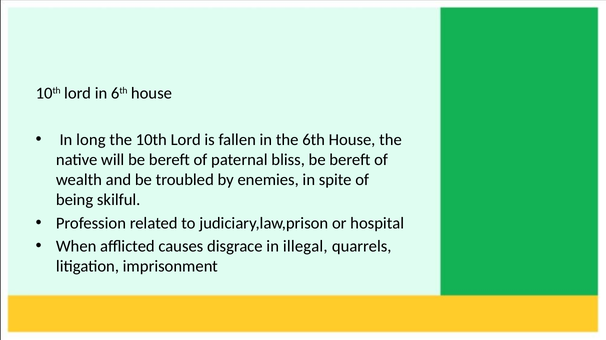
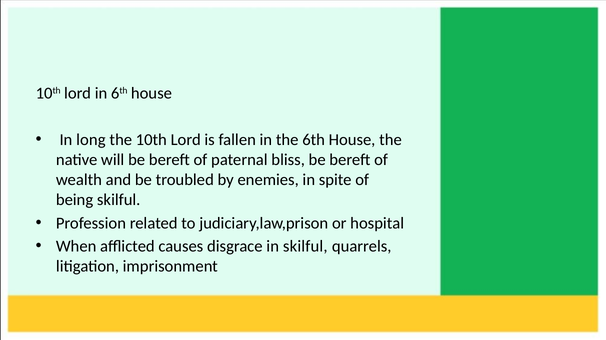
in illegal: illegal -> skilful (305, 247)
